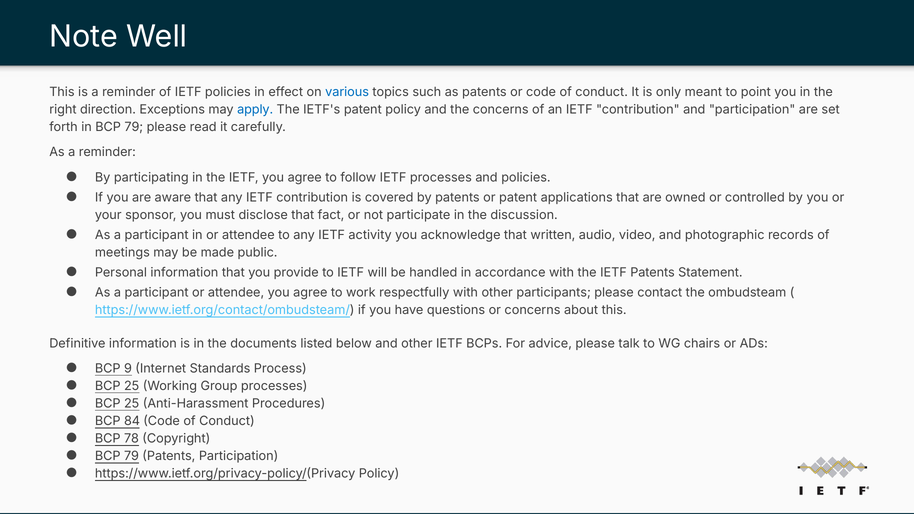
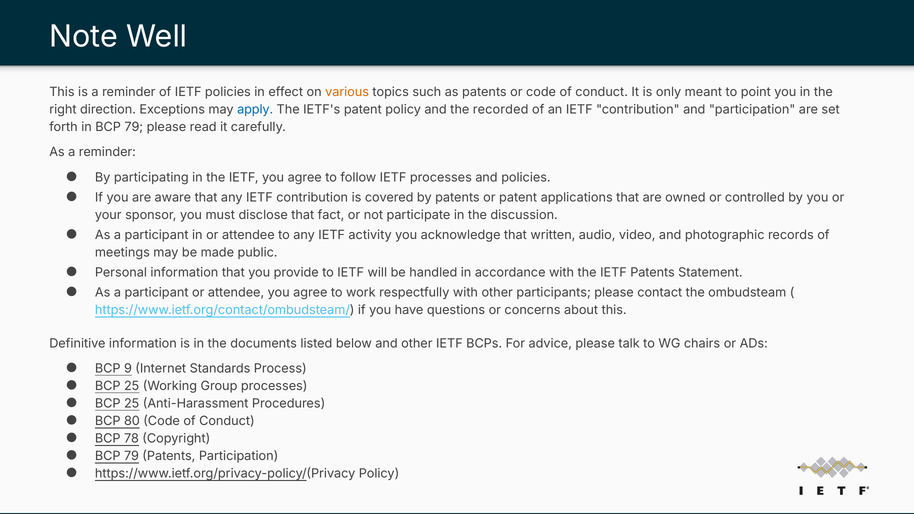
various colour: blue -> orange (347, 92)
the concerns: concerns -> recorded (501, 110)
84: 84 -> 80 (132, 421)
